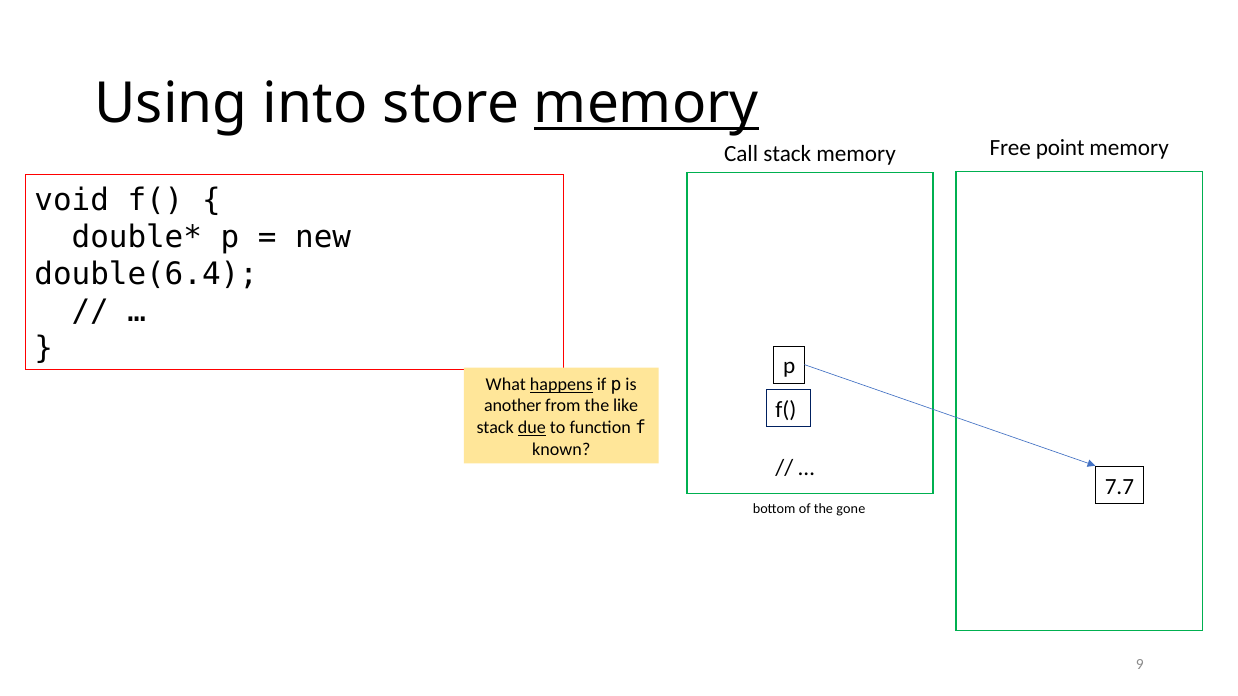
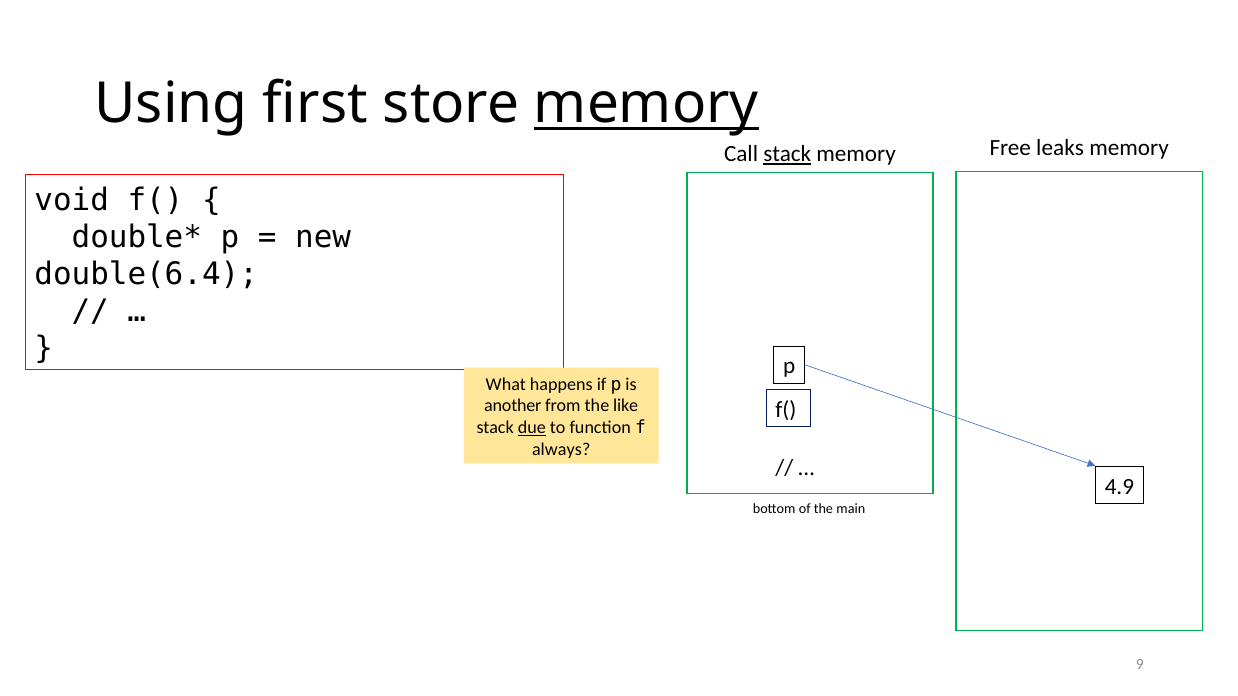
into: into -> first (315, 104)
point: point -> leaks (1060, 147)
stack underline: none -> present (787, 154)
happens underline: present -> none (561, 385)
known: known -> always (561, 450)
7.7: 7.7 -> 4.9 (1119, 487)
gone: gone -> main (851, 509)
